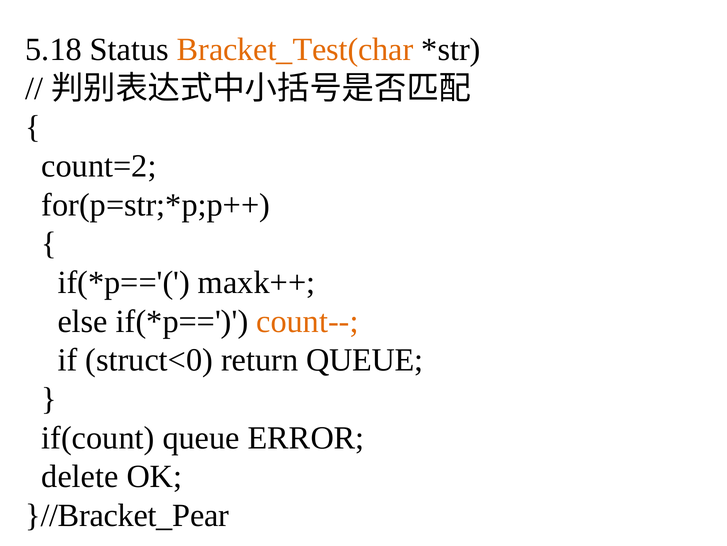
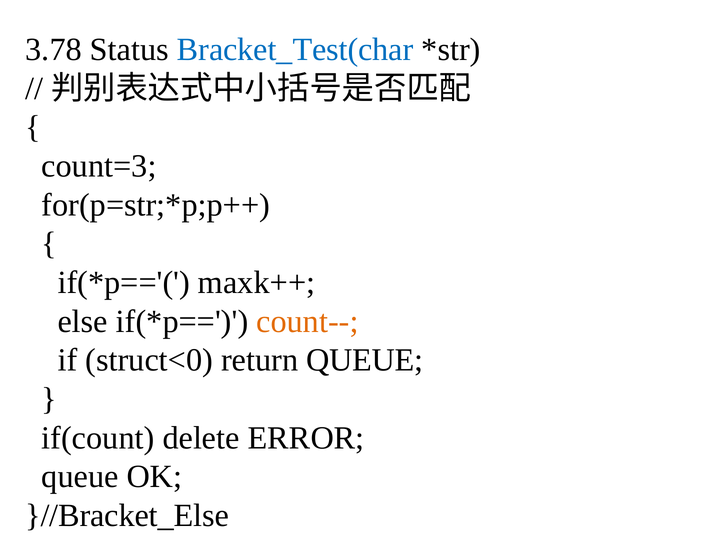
5.18: 5.18 -> 3.78 (54, 49)
Bracket_Test(char colour: orange -> blue (295, 49)
count=2: count=2 -> count=3 (99, 166)
if(count queue: queue -> delete (201, 437)
delete: delete -> queue (80, 476)
}//Bracket_Pear: }//Bracket_Pear -> }//Bracket_Else (127, 515)
